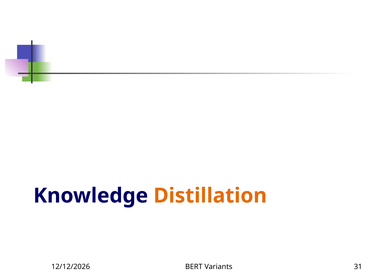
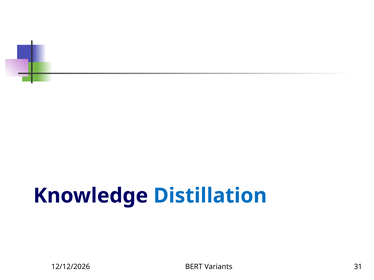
Distillation colour: orange -> blue (210, 196)
